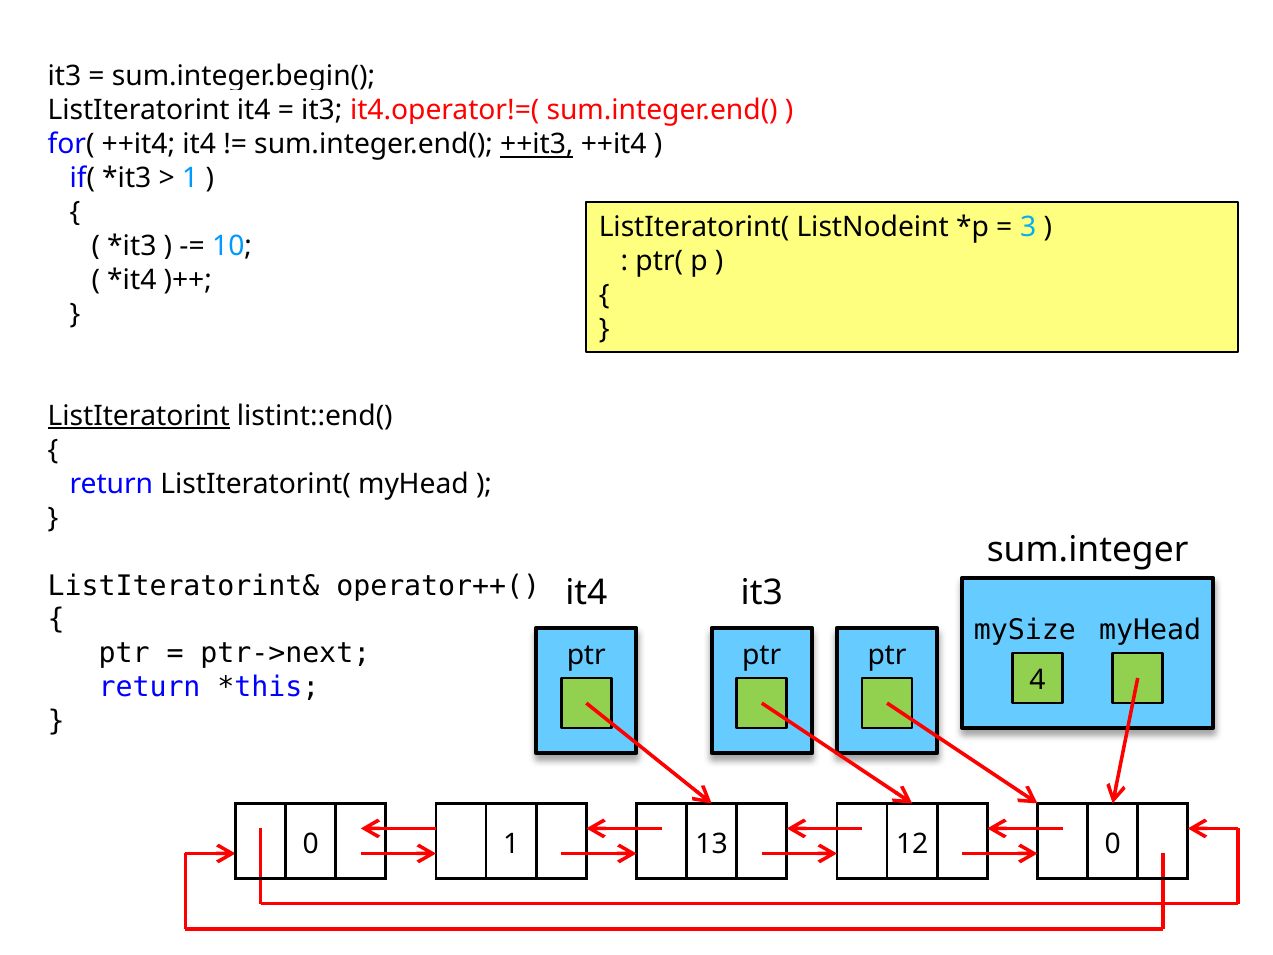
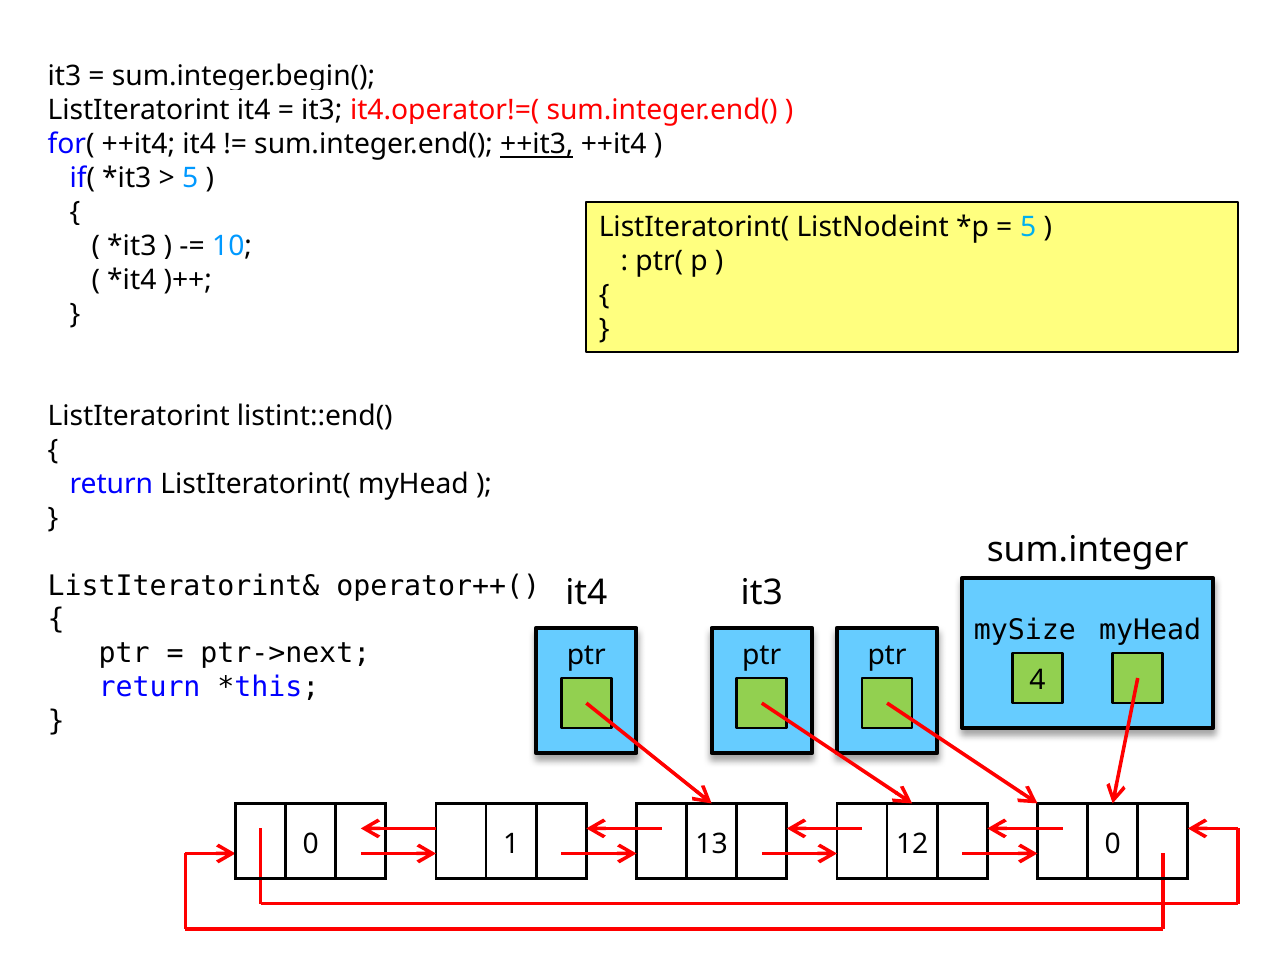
1: 1 -> 5 (190, 178)
3: 3 -> 5 (1028, 227)
ListIteratorint underline: present -> none (139, 416)
